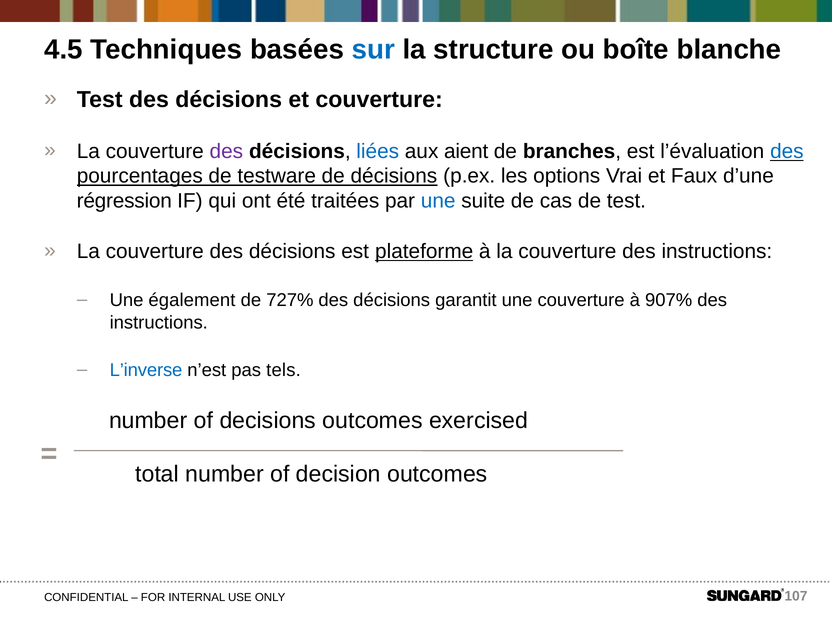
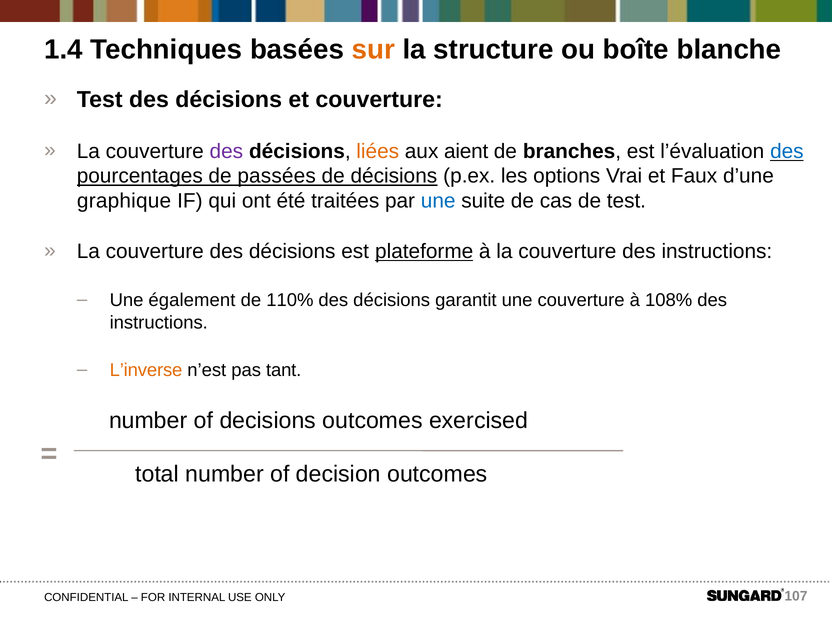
4.5: 4.5 -> 1.4 (63, 50)
sur colour: blue -> orange (373, 50)
liées colour: blue -> orange (378, 151)
testware: testware -> passées (277, 176)
régression: régression -> graphique (124, 201)
727%: 727% -> 110% (290, 300)
907%: 907% -> 108% (669, 300)
L’inverse colour: blue -> orange (146, 370)
tels: tels -> tant (284, 370)
